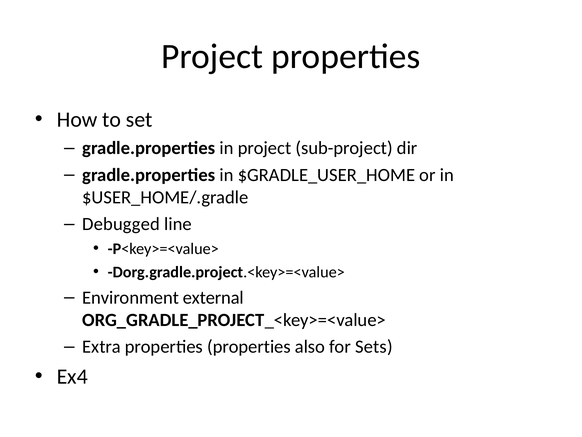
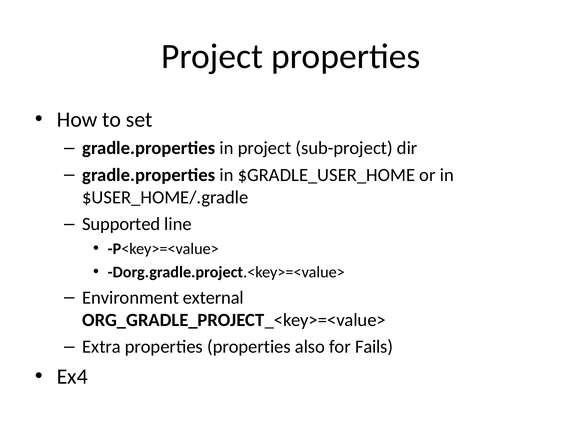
Debugged: Debugged -> Supported (121, 224)
Sets: Sets -> Fails (374, 346)
